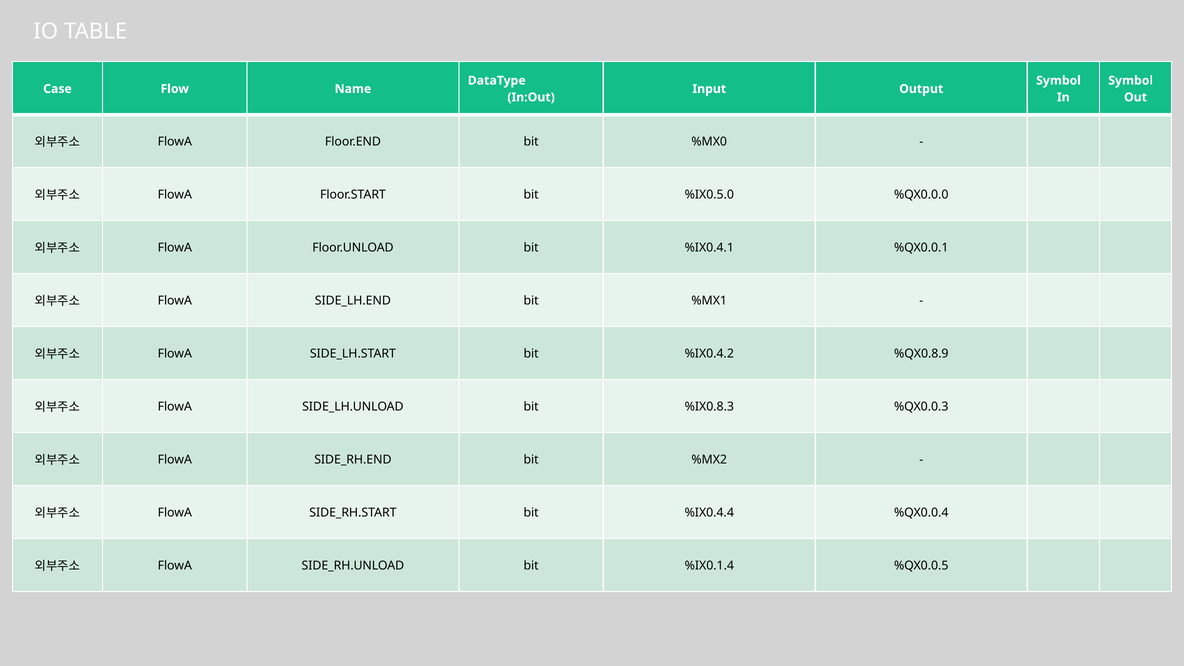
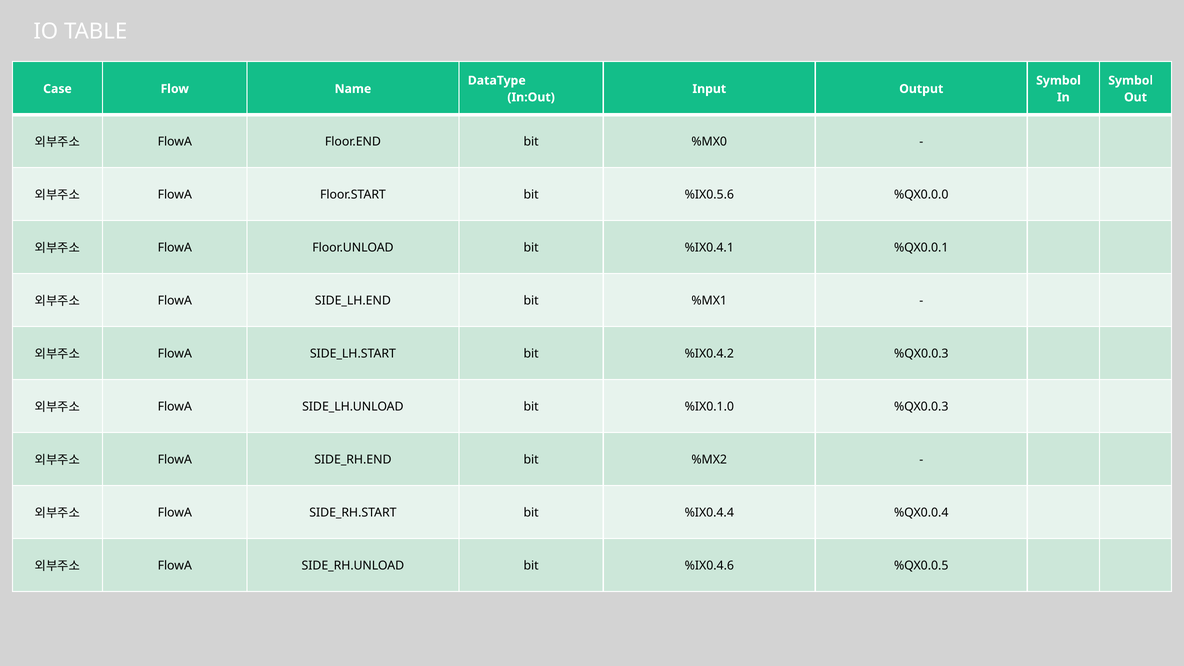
%IX0.5.0: %IX0.5.0 -> %IX0.5.6 (709, 195)
%IX0.4.2 %QX0.8.9: %QX0.8.9 -> %QX0.0.3 (921, 354)
%IX0.8.3: %IX0.8.3 -> %IX0.1.0 (709, 407)
%IX0.1.4: %IX0.1.4 -> %IX0.4.6 (709, 566)
